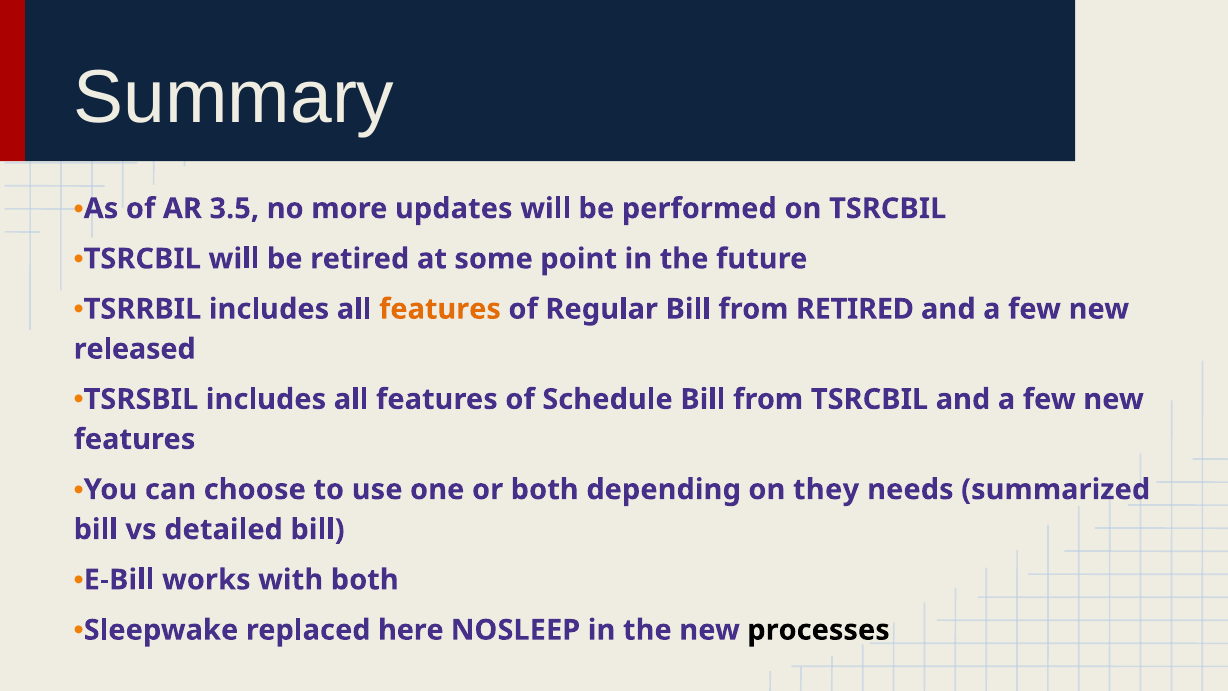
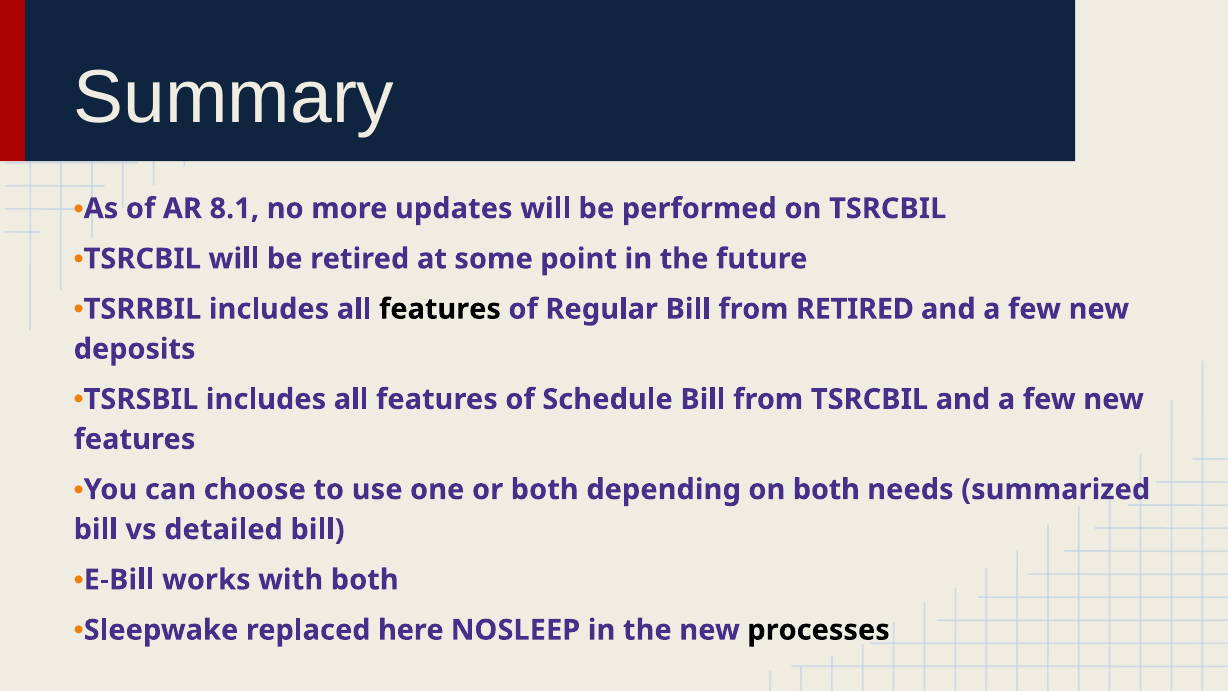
3.5: 3.5 -> 8.1 (234, 209)
features colour: orange -> black (440, 309)
released: released -> deposits (135, 349)
on they: they -> both (826, 489)
